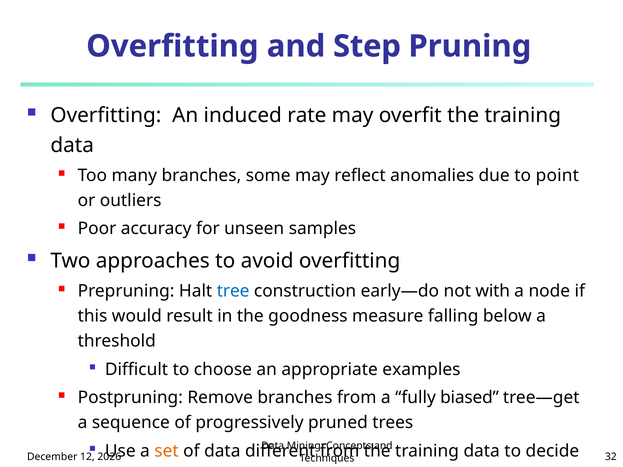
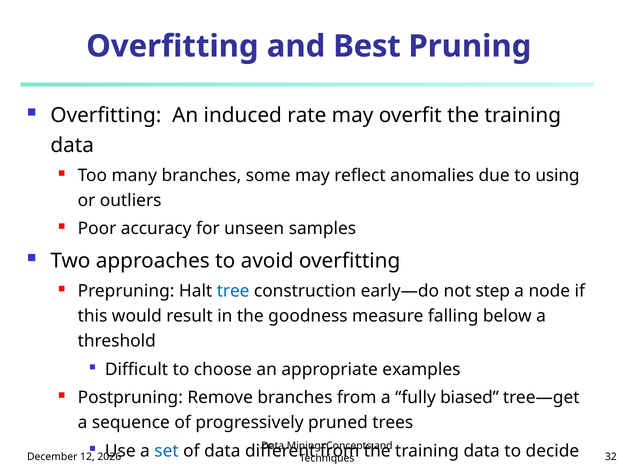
and Step: Step -> Best (367, 46)
point: point -> using (558, 176)
with: with -> step (493, 291)
set colour: orange -> blue (166, 451)
